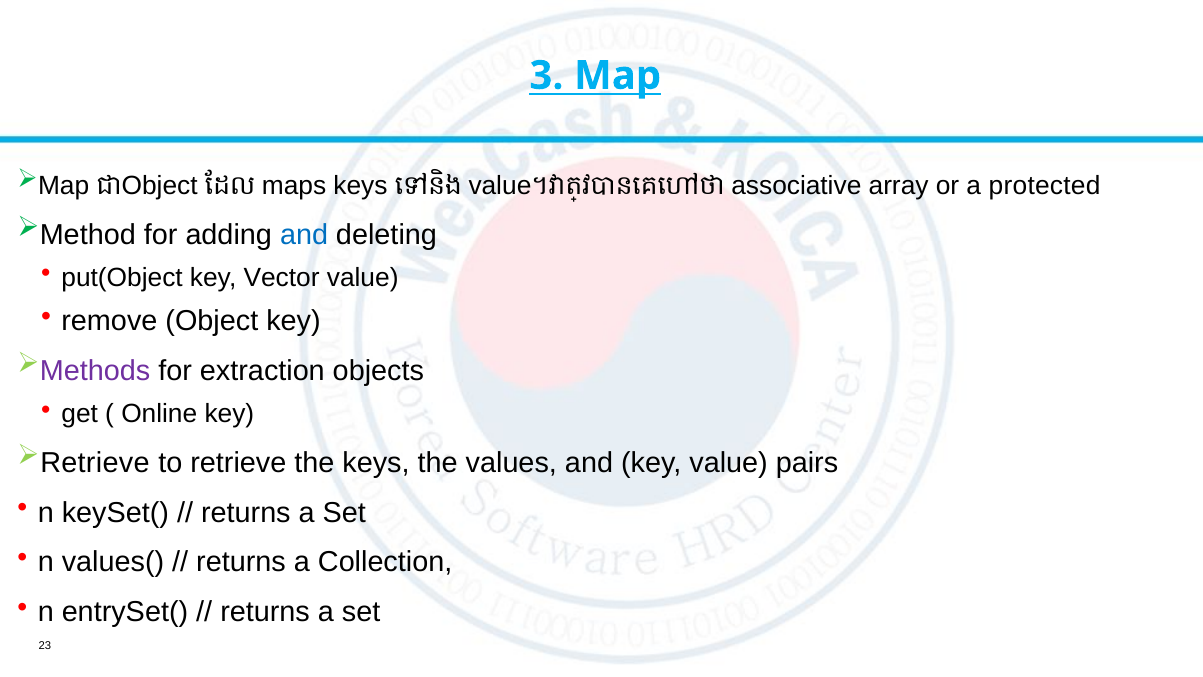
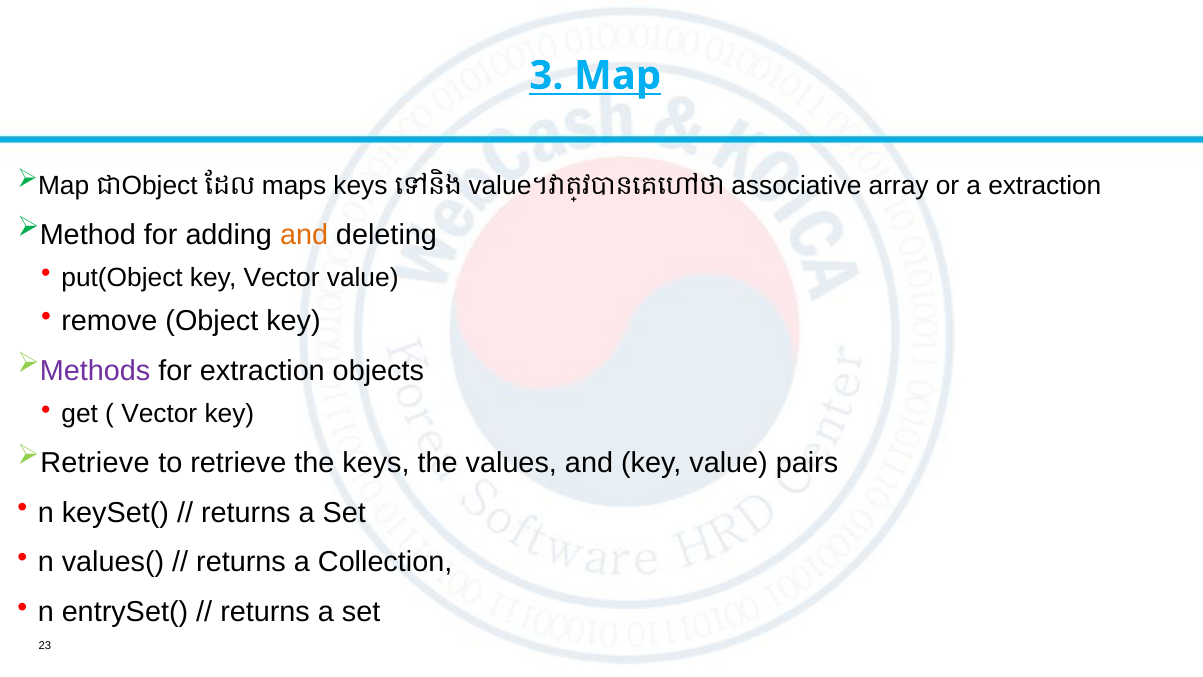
a protected: protected -> extraction (1045, 186)
and colour: blue -> orange (304, 235)
Online: Online -> Vector (159, 414)
